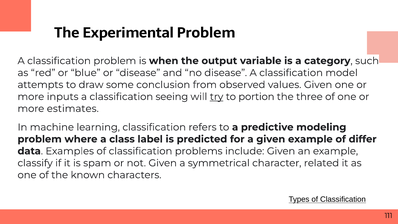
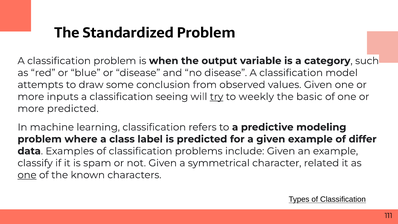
Experimental: Experimental -> Standardized (128, 33)
portion: portion -> weekly (256, 97)
three: three -> basic (309, 97)
more estimates: estimates -> predicted (73, 109)
one underline: none -> present (27, 175)
